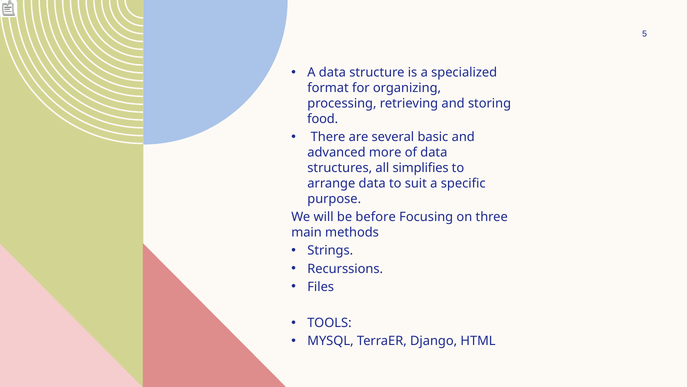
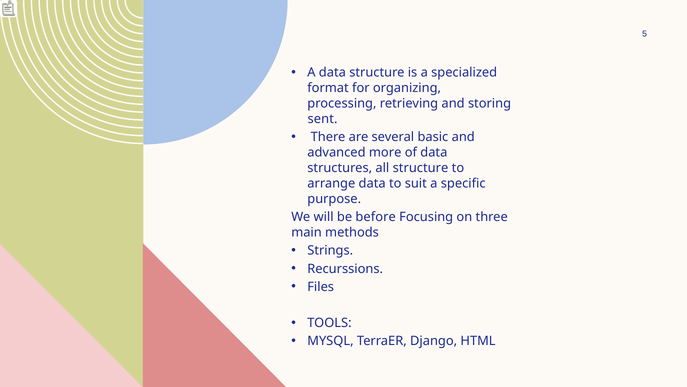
food: food -> sent (323, 119)
all simplifies: simplifies -> structure (421, 168)
